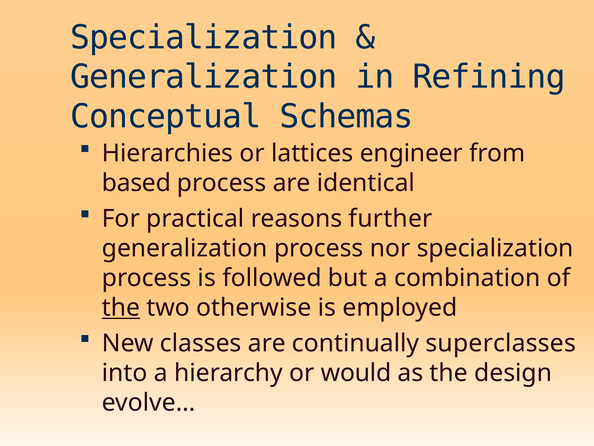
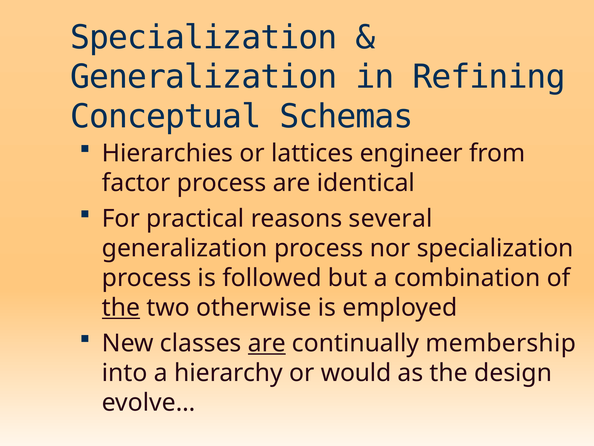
based: based -> factor (136, 183)
further: further -> several (391, 218)
are underline: none -> present (267, 343)
superclasses: superclasses -> membership (501, 343)
